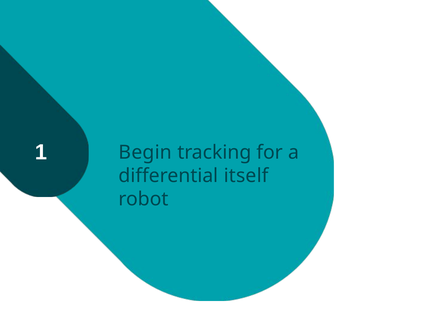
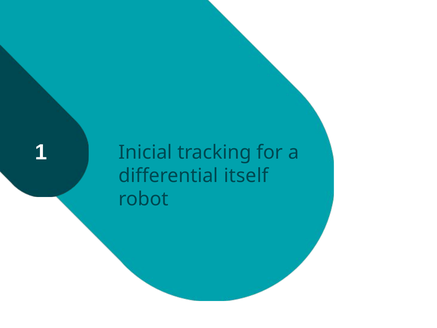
Begin: Begin -> Inicial (145, 152)
